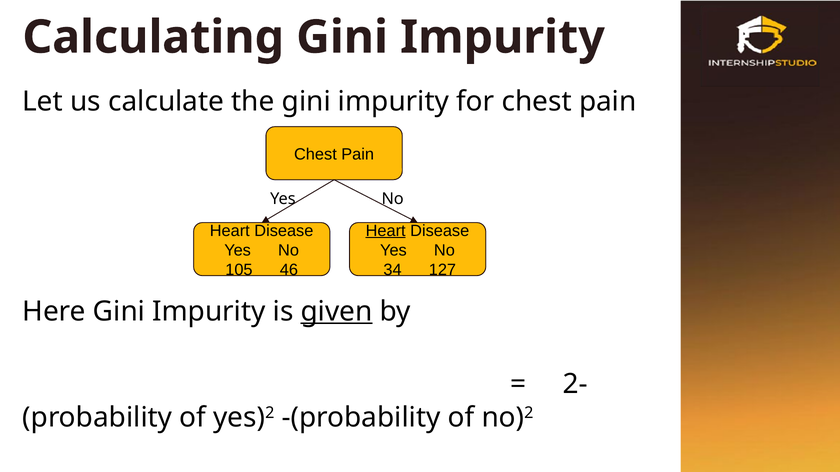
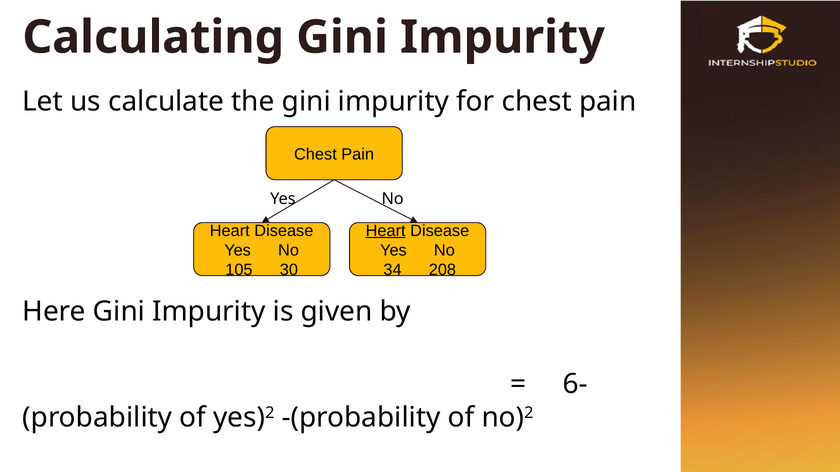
46: 46 -> 30 (289, 270)
127: 127 -> 208 (442, 270)
given underline: present -> none (337, 312)
2-: 2- -> 6- (575, 384)
